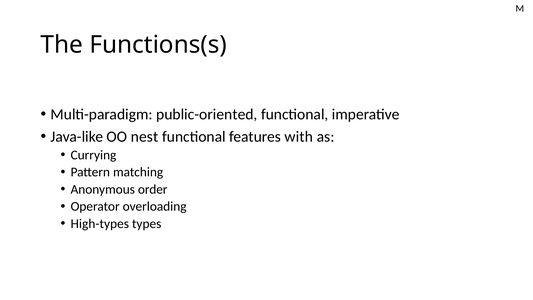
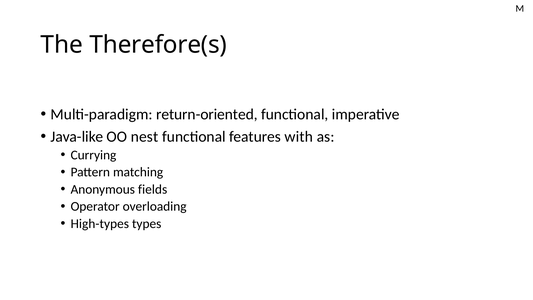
Functions(s: Functions(s -> Therefore(s (158, 45)
public-oriented: public-oriented -> return-oriented (207, 114)
order: order -> fields (153, 189)
